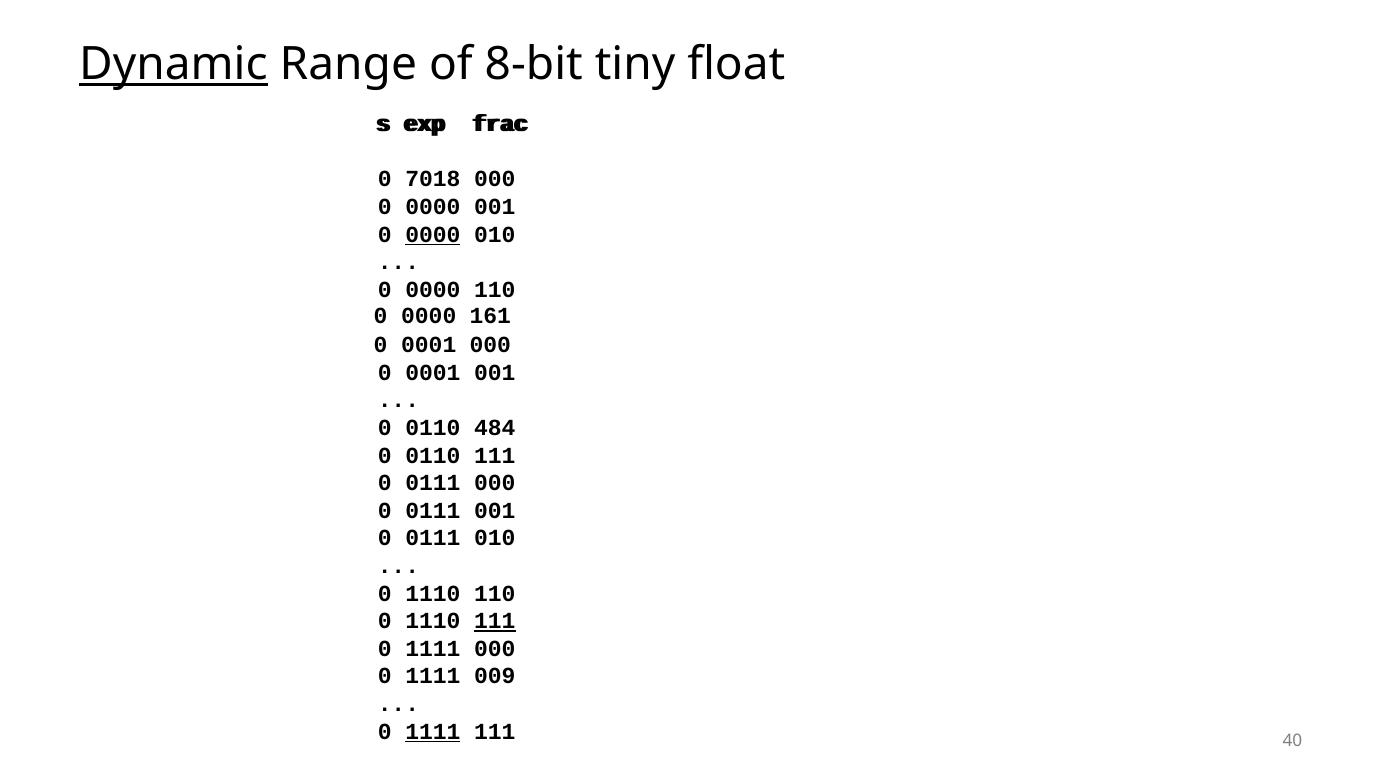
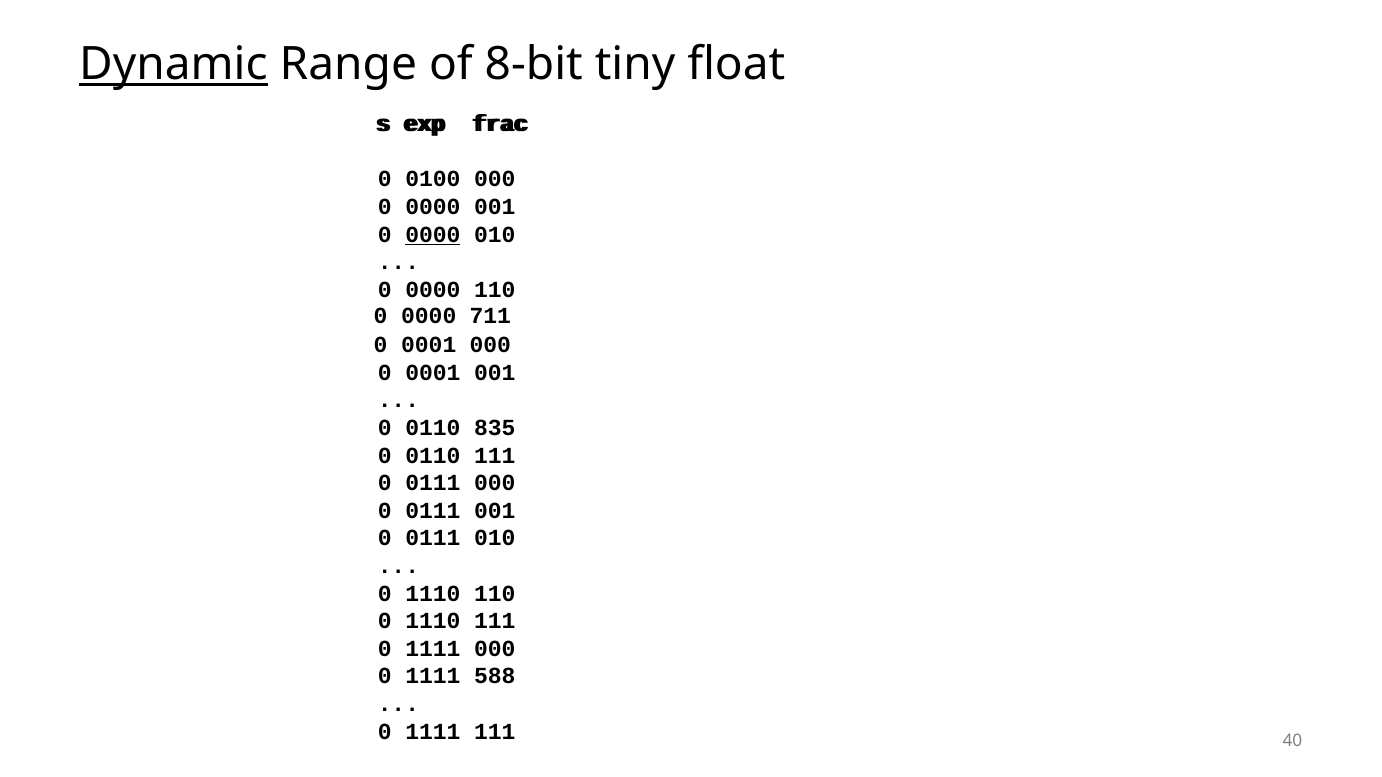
7018: 7018 -> 0100 (433, 179)
161: 161 -> 711 (490, 316)
484: 484 -> 835 (495, 428)
111 underline: present -> none (495, 621)
009: 009 -> 588 (495, 677)
1111 underline: present -> none (433, 732)
